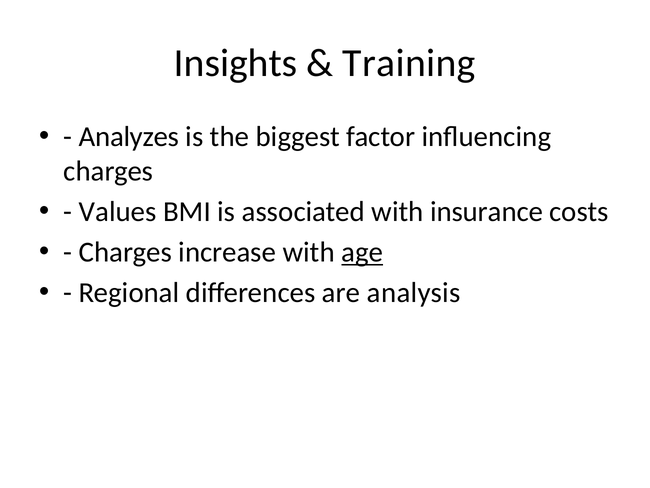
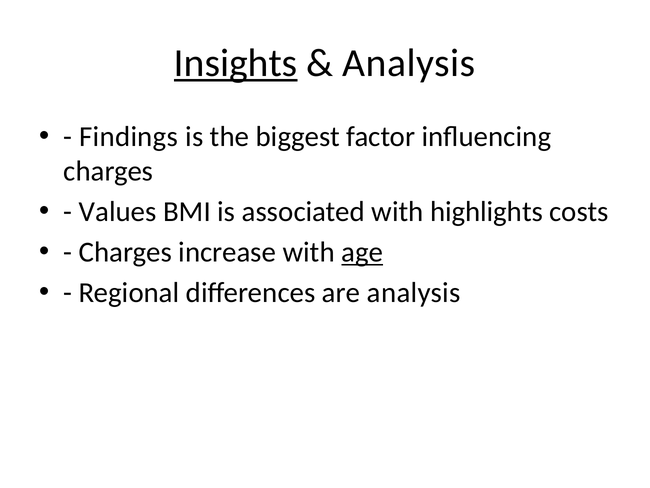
Insights underline: none -> present (236, 63)
Training: Training -> Analysis (409, 63)
Analyzes: Analyzes -> Findings (129, 136)
insurance: insurance -> highlights (487, 211)
